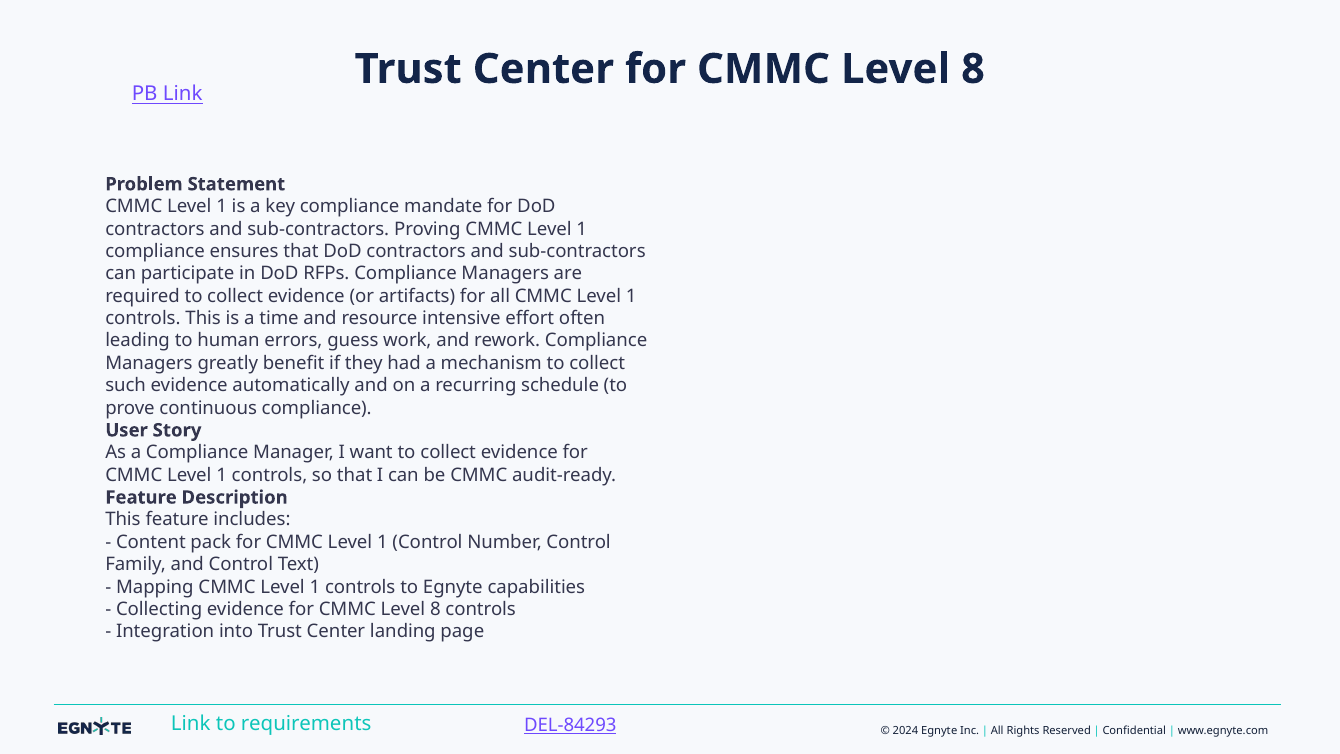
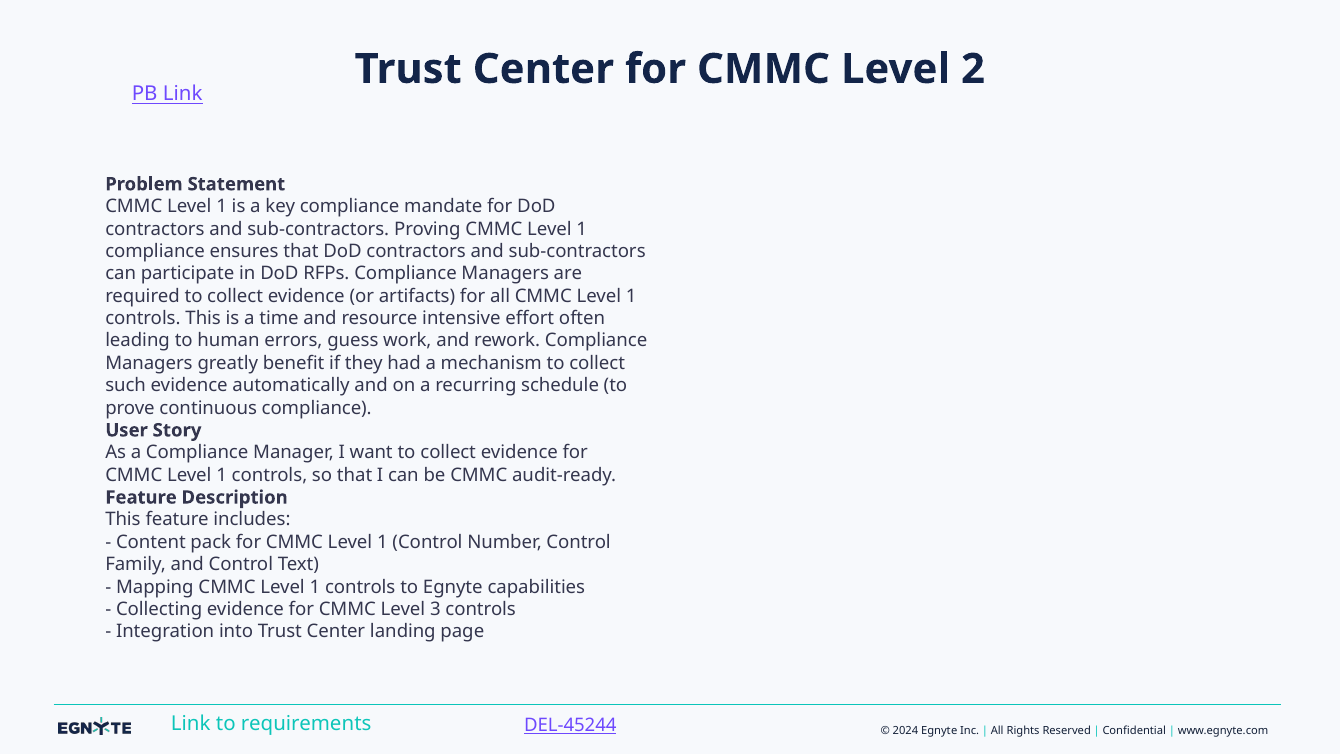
8: 8 -> 2 (973, 69)
8: 8 -> 3 (435, 609)
DEL-84293: DEL-84293 -> DEL-45244 (570, 725)
